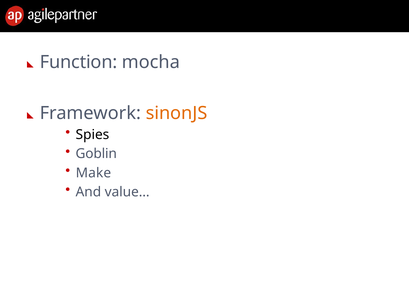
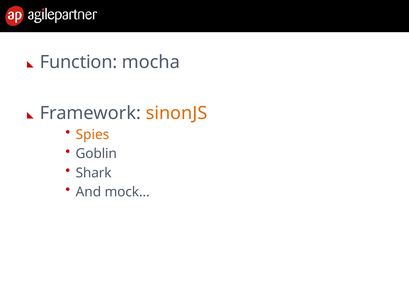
Spies colour: black -> orange (92, 135)
Make: Make -> Shark (94, 173)
value…: value… -> mock… (127, 192)
